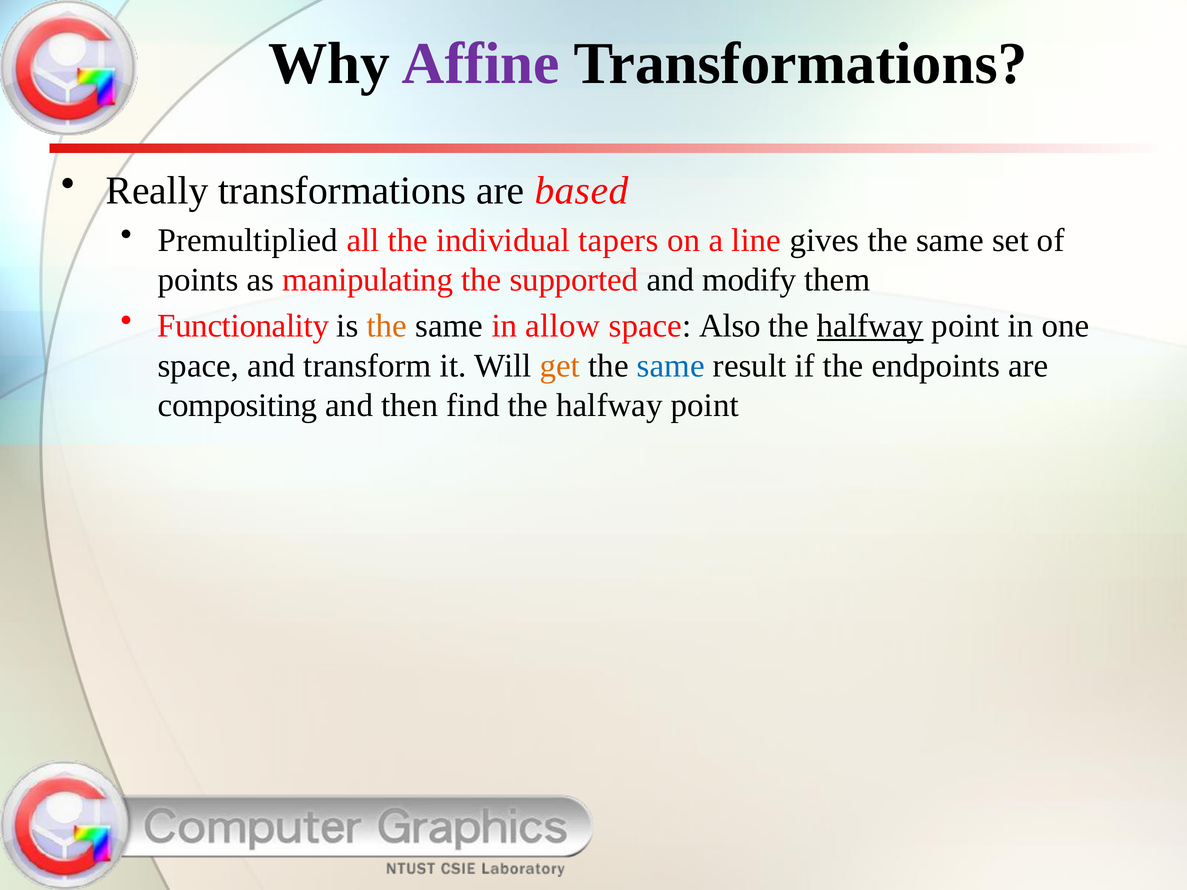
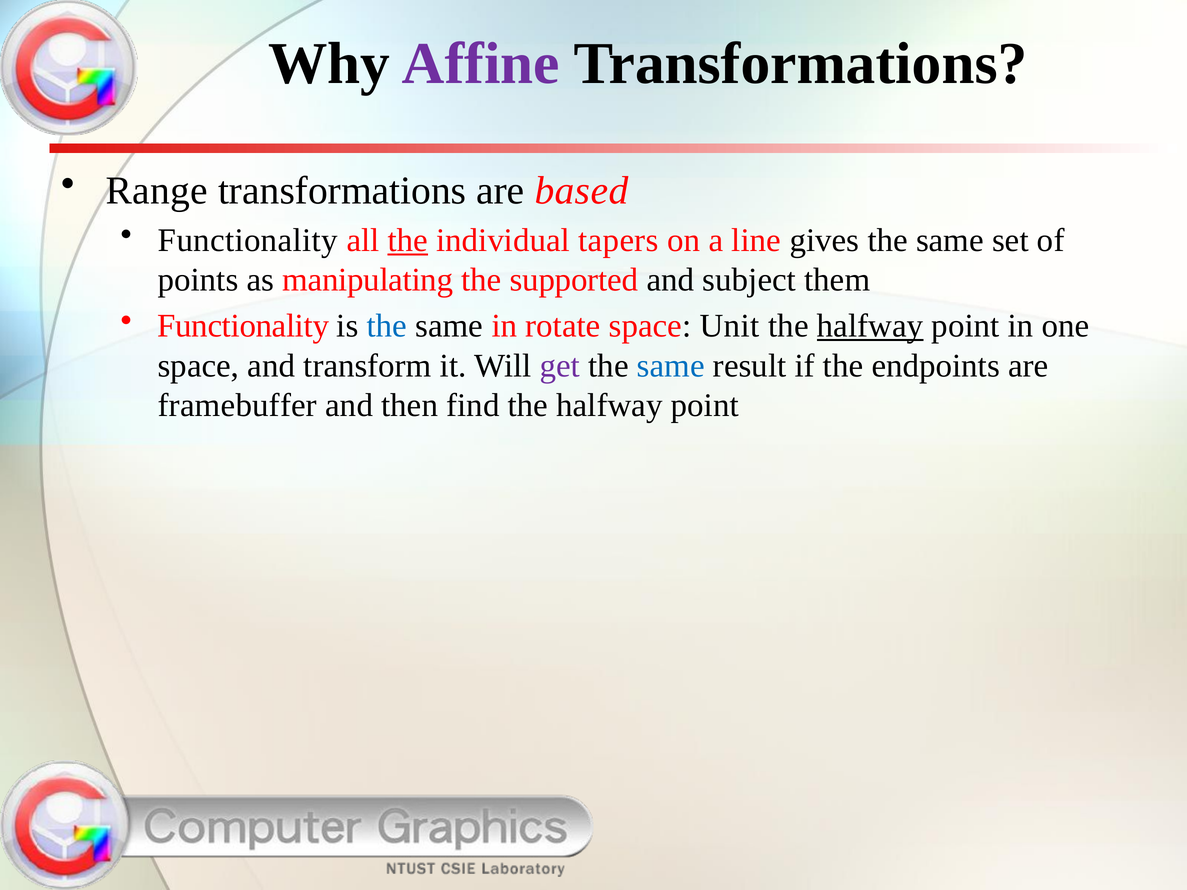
Really: Really -> Range (157, 191)
Premultiplied: Premultiplied -> Functionality (248, 240)
the underline: none -> present (408, 240)
modify: modify -> subject (749, 280)
the colour: orange -> blue (387, 326)
allow: allow -> rotate (563, 326)
Also: Also -> Unit (730, 326)
get colour: orange -> purple (560, 366)
compositing: compositing -> framebuffer (237, 405)
